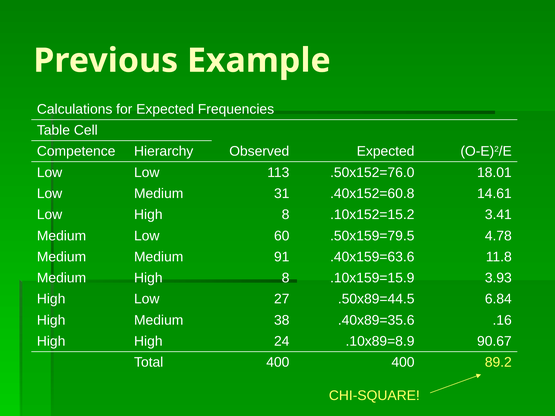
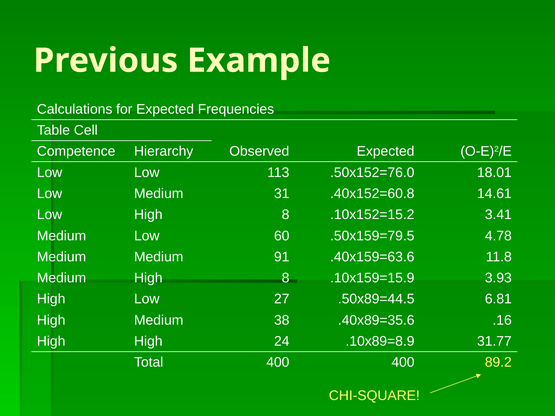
6.84: 6.84 -> 6.81 (498, 299)
90.67: 90.67 -> 31.77 (494, 341)
